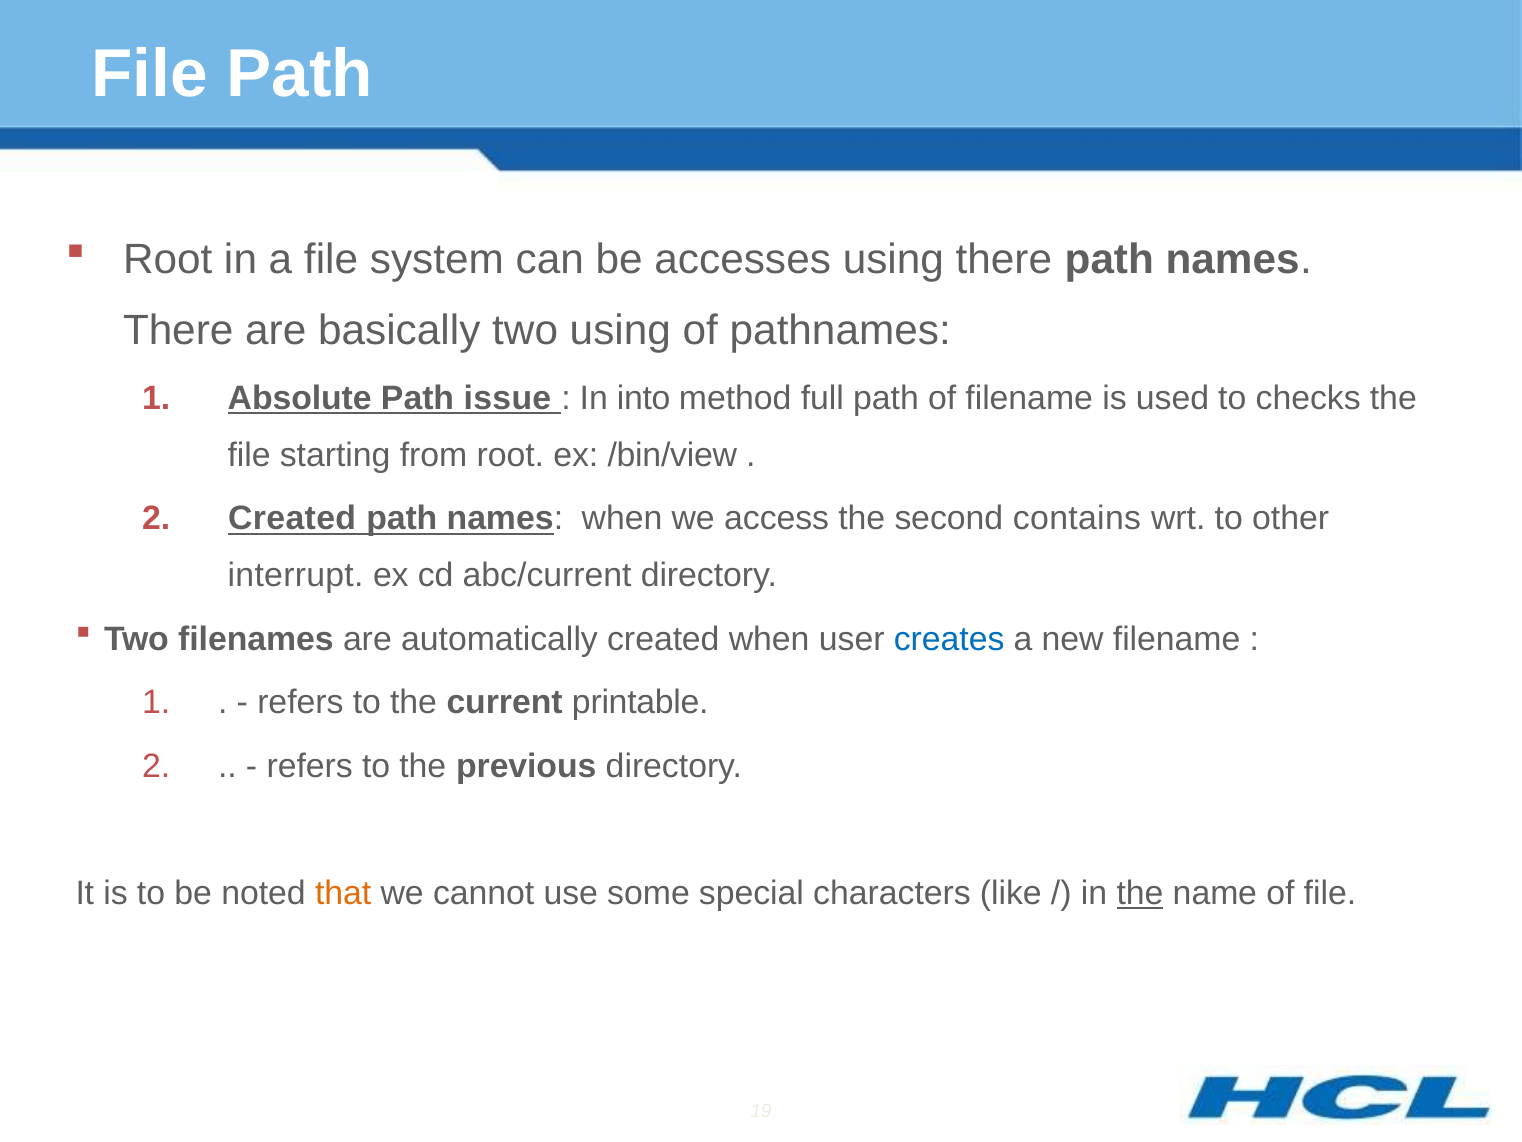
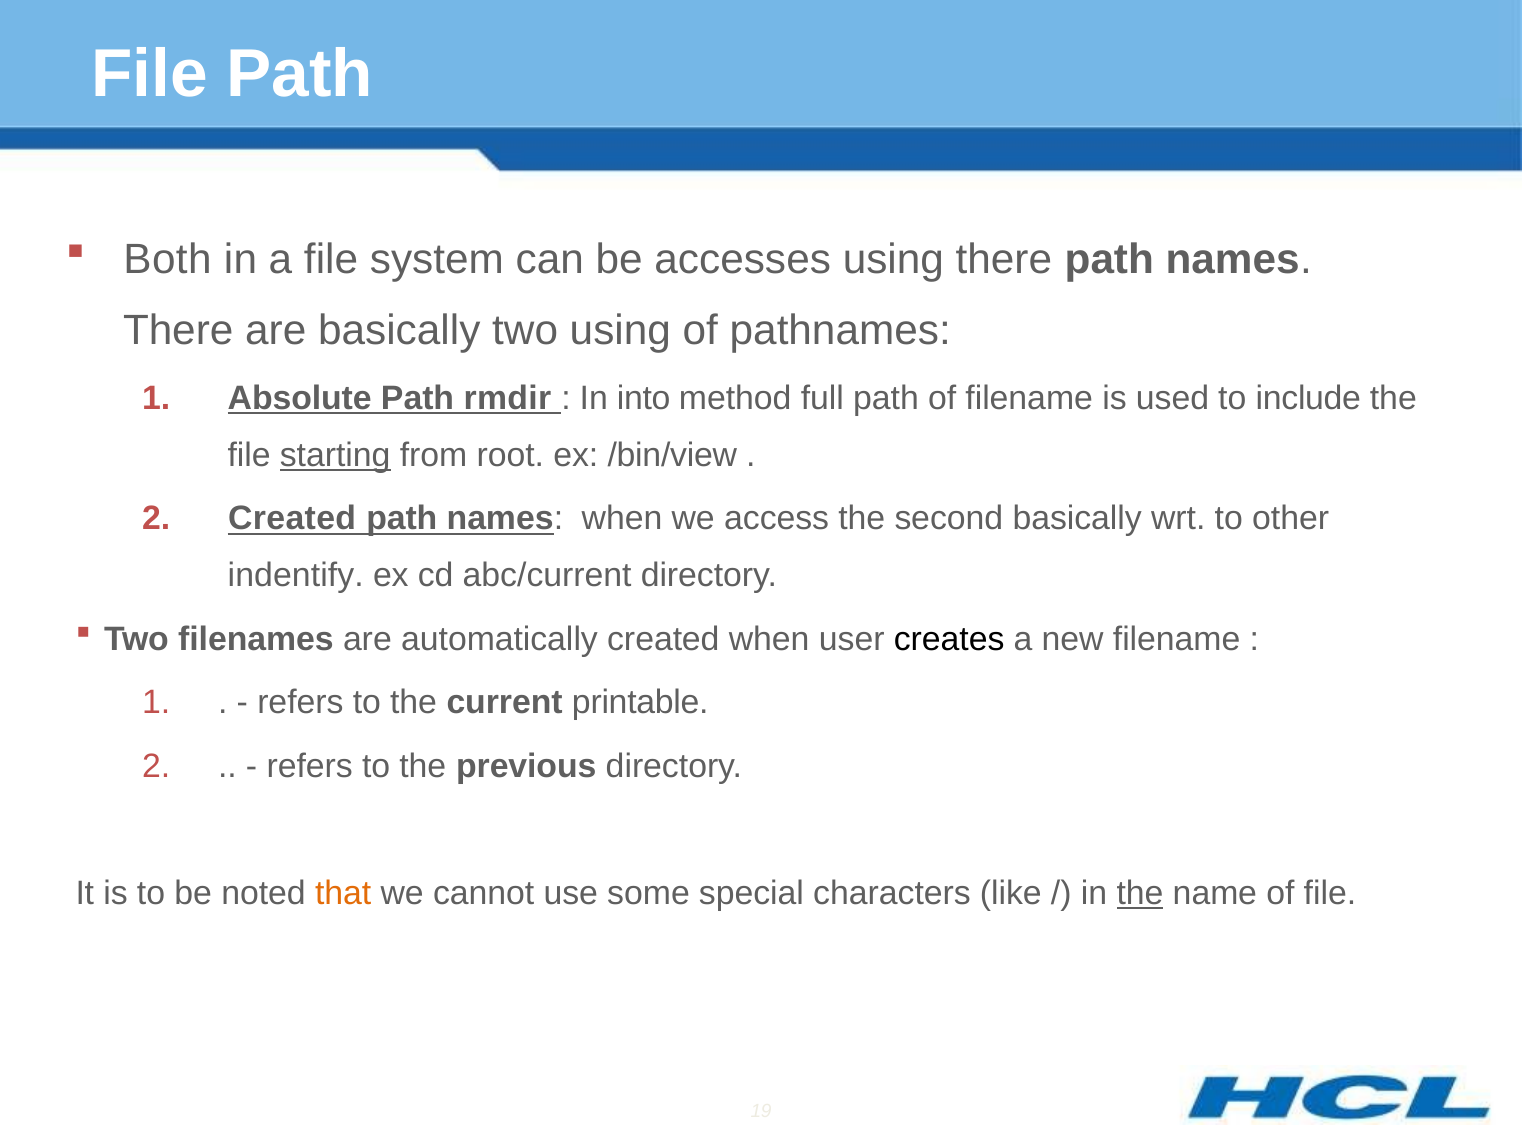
Root: Root -> Both (168, 259)
issue: issue -> rmdir (507, 398)
checks: checks -> include (1308, 398)
starting underline: none -> present (335, 455)
second contains: contains -> basically (1077, 518)
interrupt: interrupt -> indentify (296, 575)
creates colour: blue -> black (949, 639)
